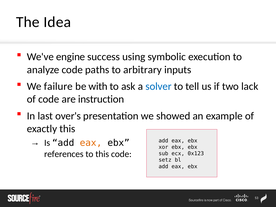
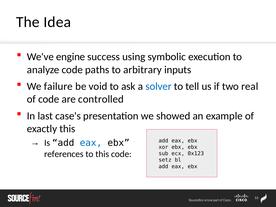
with: with -> void (98, 86)
lack: lack -> real (250, 86)
instruction: instruction -> controlled (101, 99)
over's: over's -> case's (68, 116)
eax colour: orange -> blue (91, 143)
